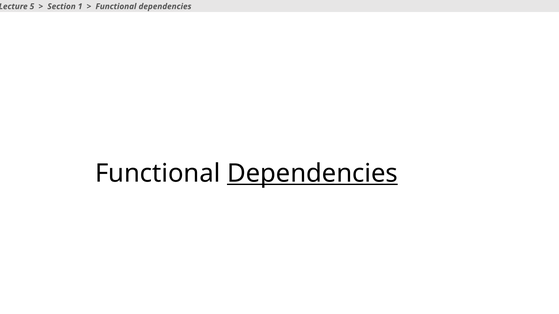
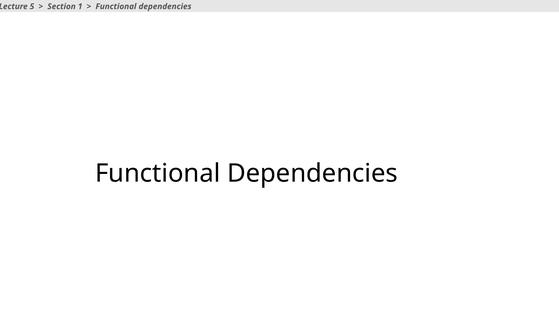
Dependencies underline: present -> none (312, 174)
